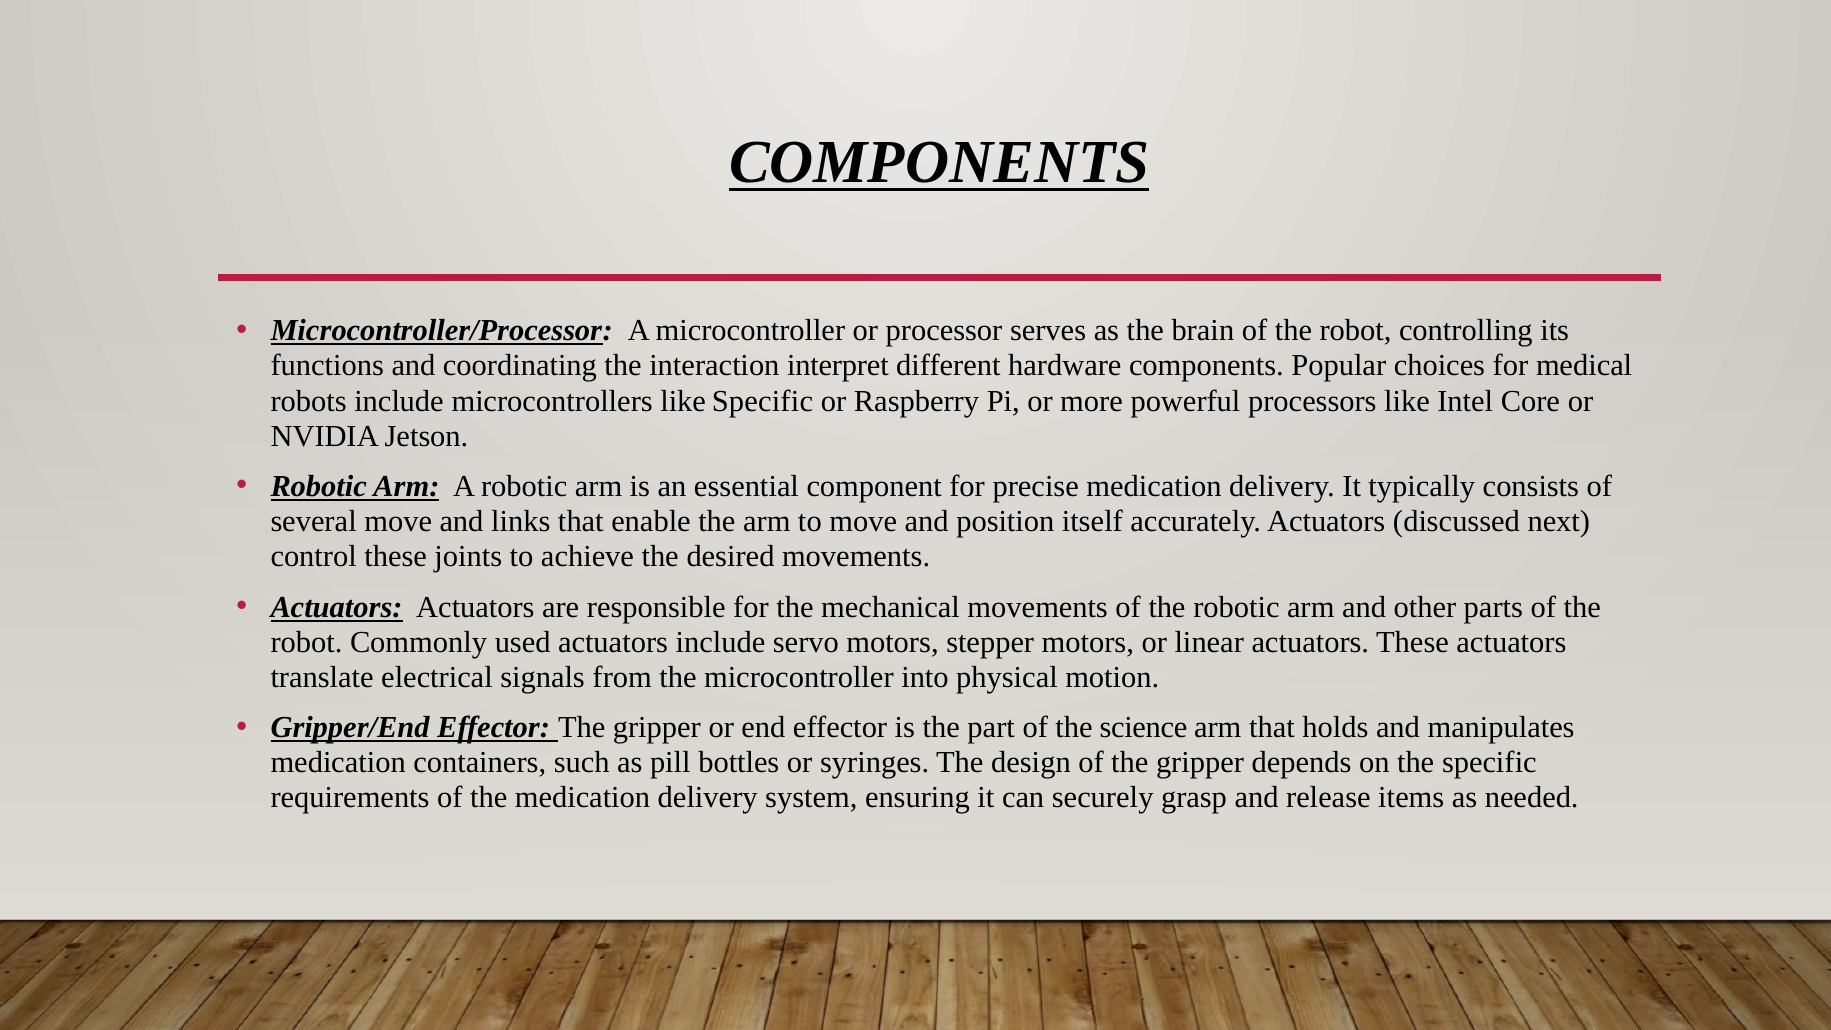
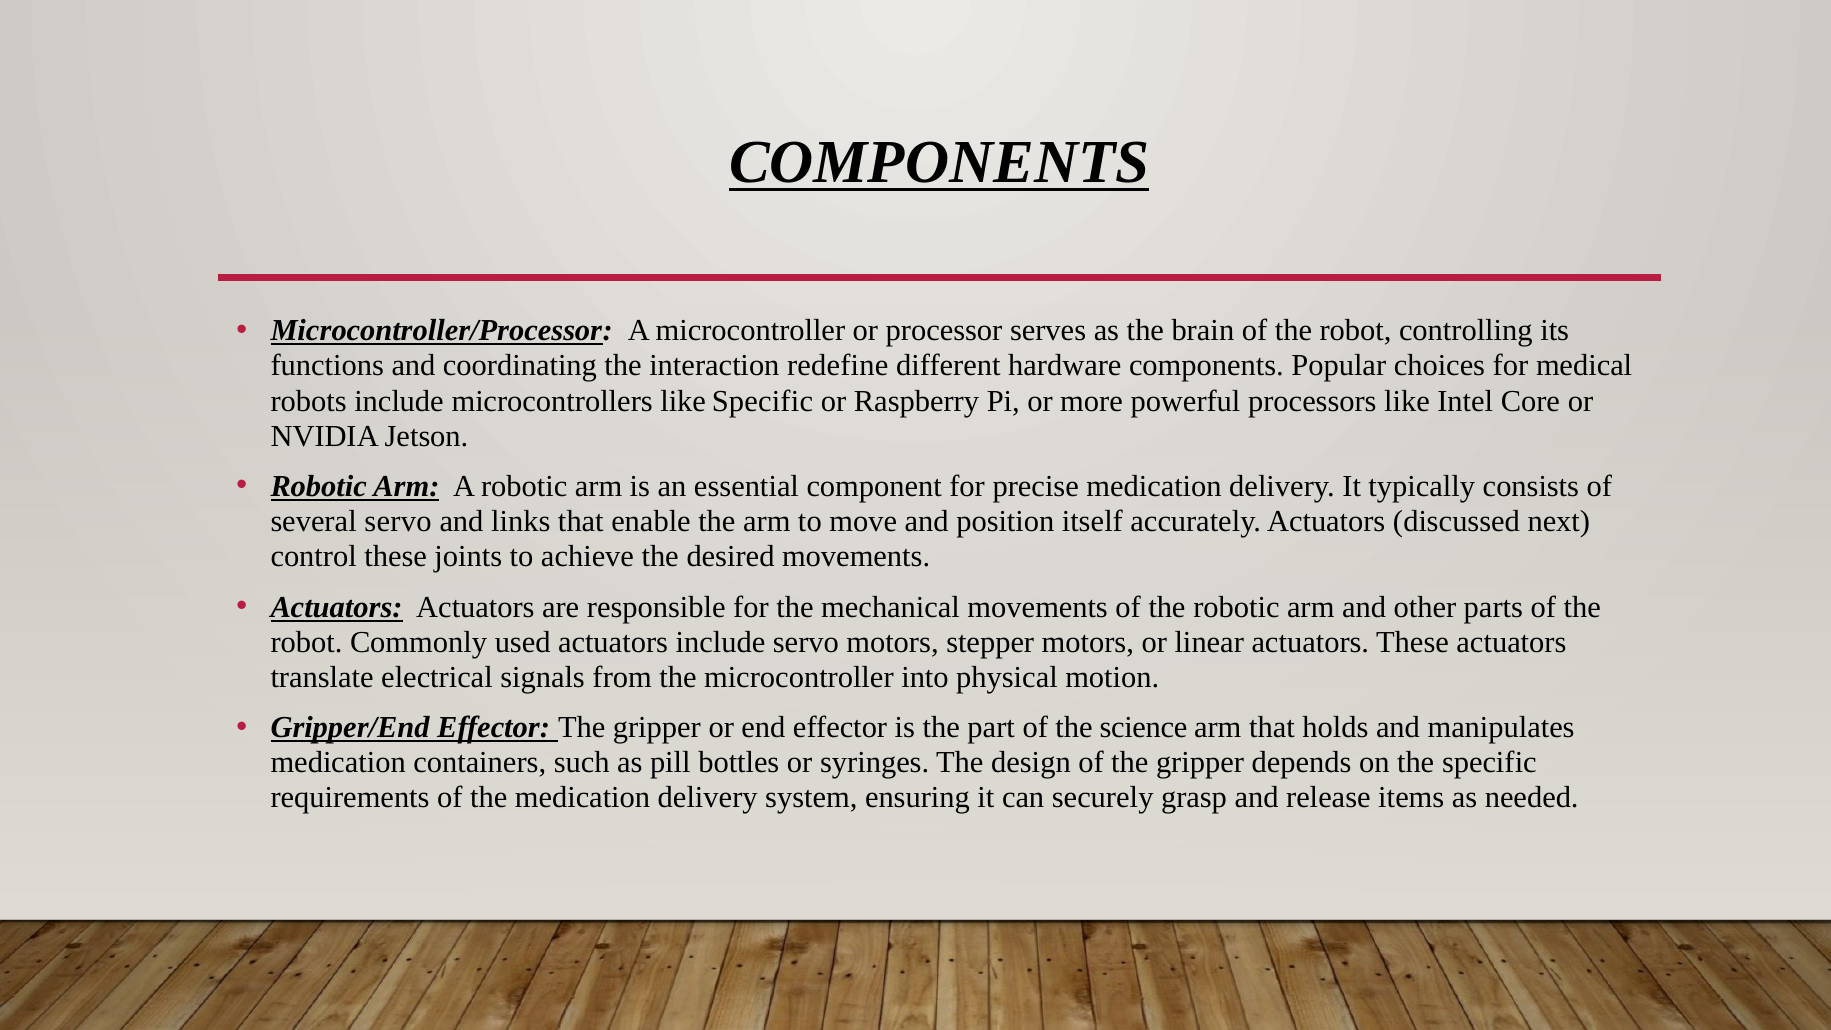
interpret: interpret -> redefine (838, 366)
several move: move -> servo (398, 522)
